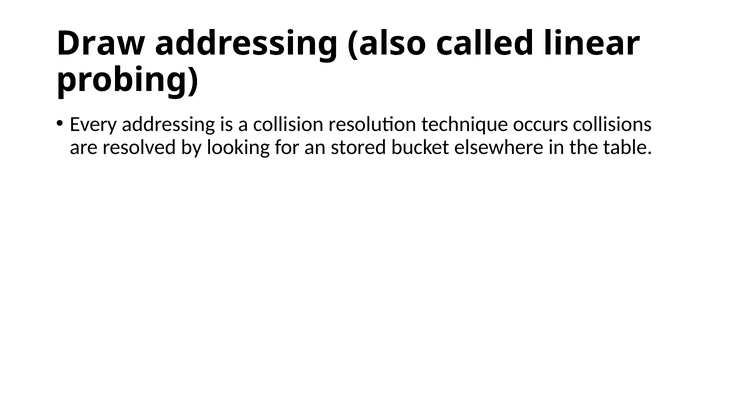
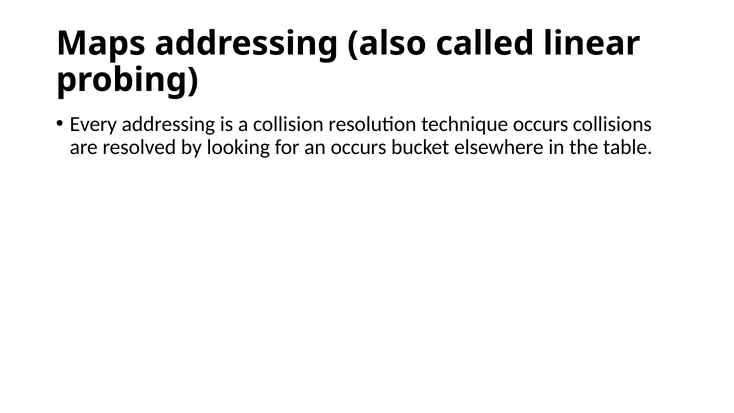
Draw: Draw -> Maps (101, 43)
an stored: stored -> occurs (359, 147)
